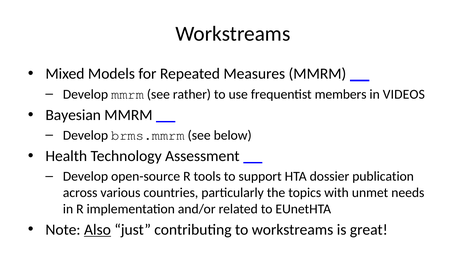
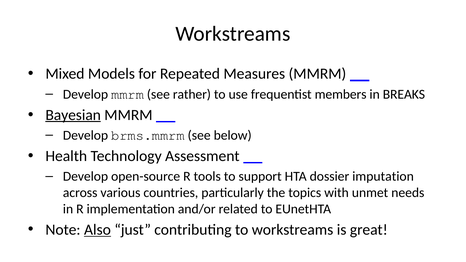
VIDEOS: VIDEOS -> BREAKS (404, 94)
Bayesian underline: none -> present (73, 115)
publication: publication -> imputation (383, 176)
